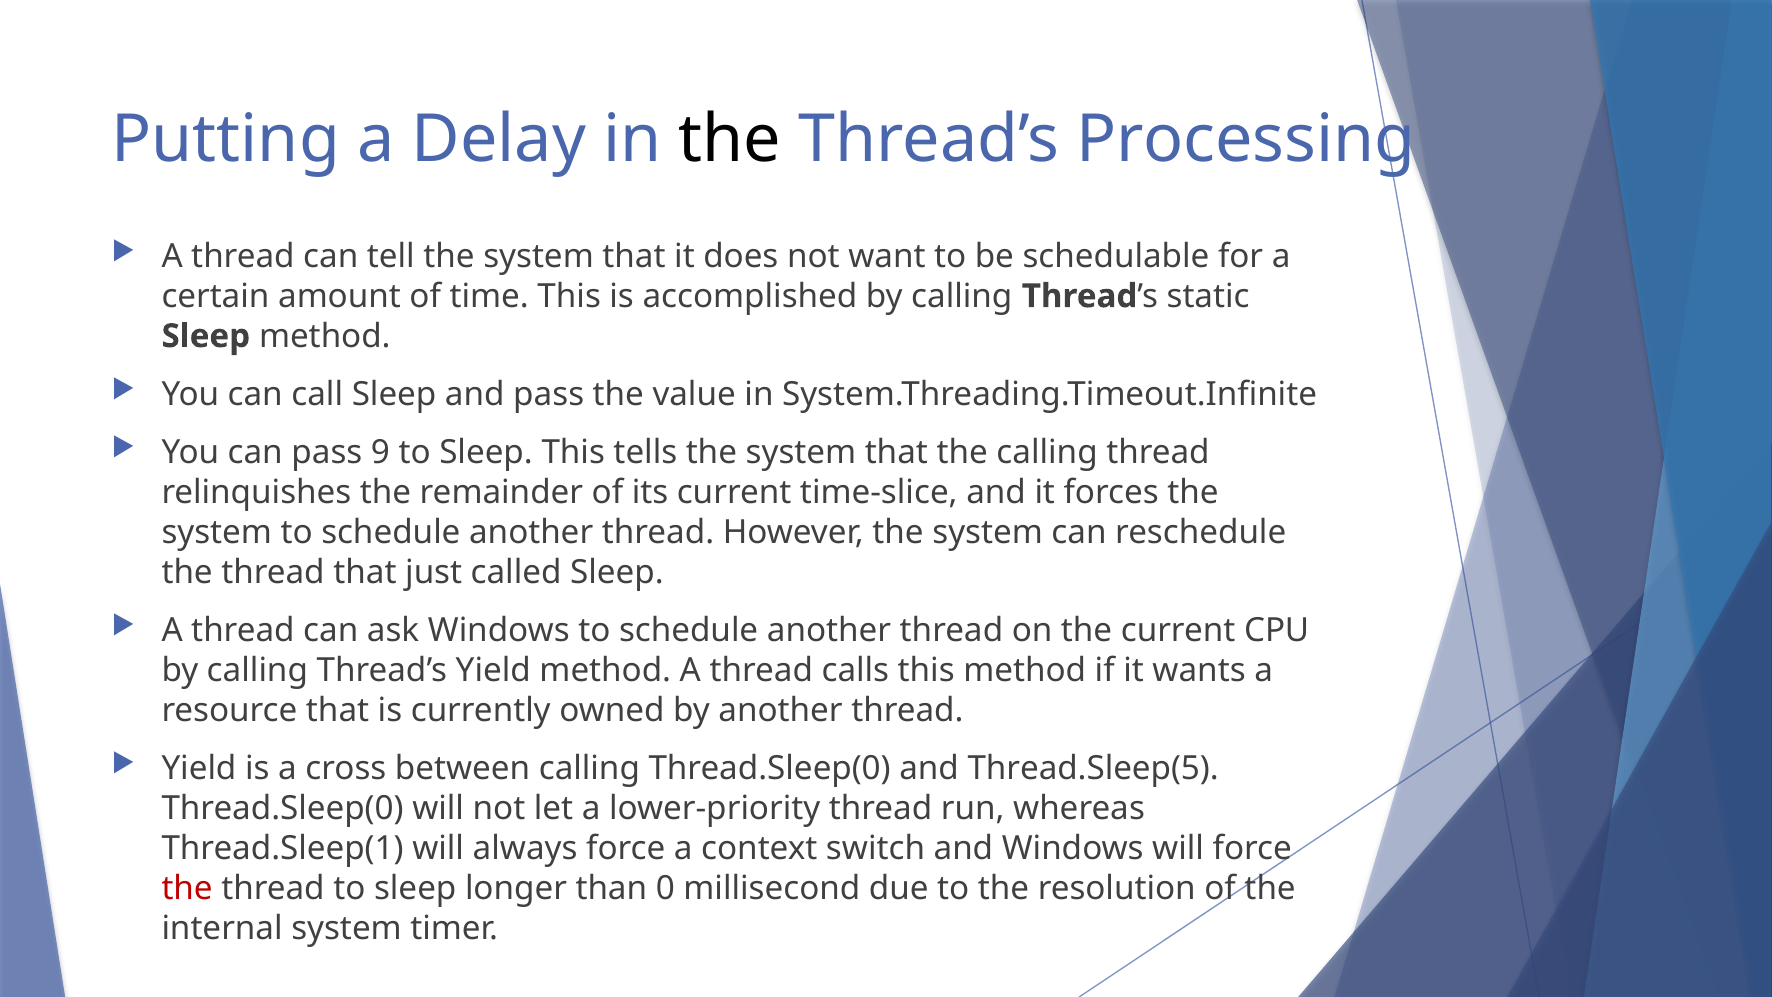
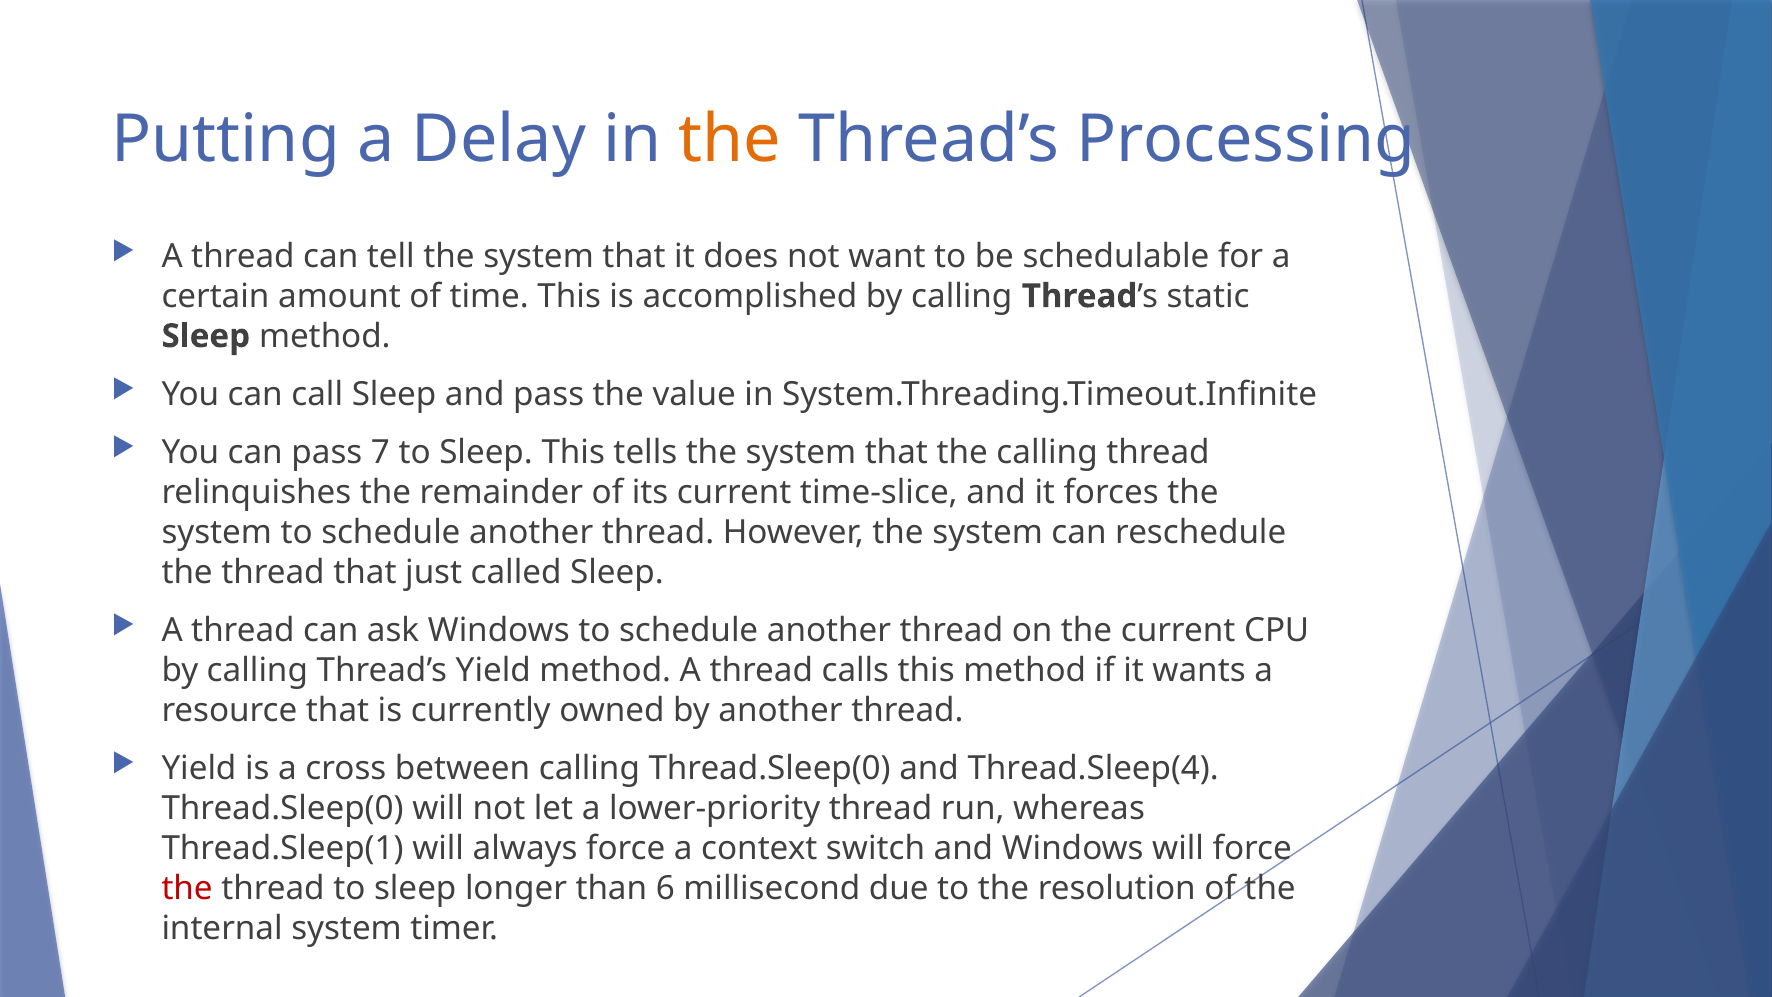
the colour: black -> orange (730, 140)
9: 9 -> 7 (380, 453)
Thread.Sleep(5: Thread.Sleep(5 -> Thread.Sleep(4 (1093, 769)
0: 0 -> 6 (665, 888)
